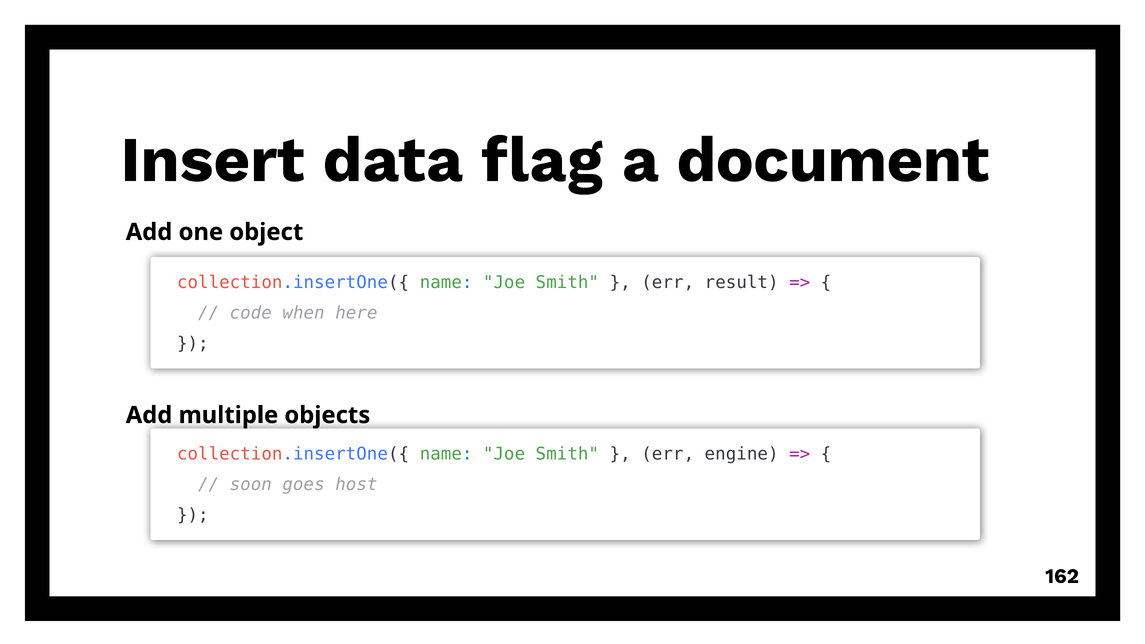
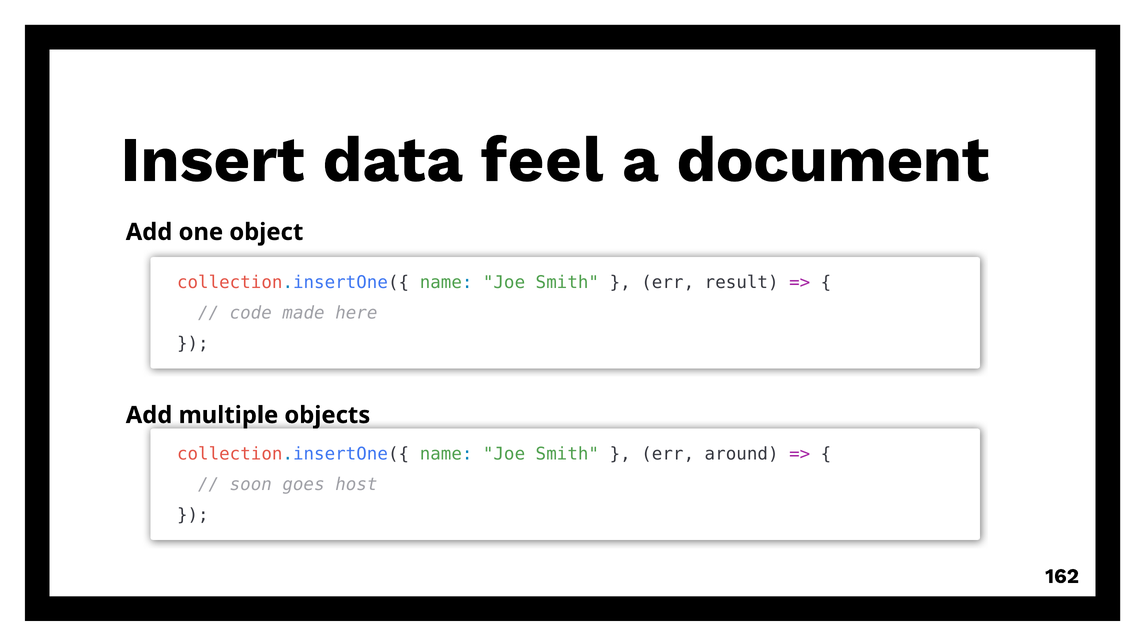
flag: flag -> feel (542, 160)
when: when -> made (304, 313)
engine: engine -> around (742, 454)
